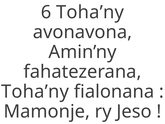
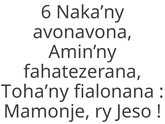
6 Toha’ny: Toha’ny -> Naka’ny (90, 12)
